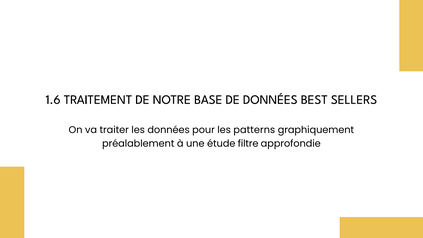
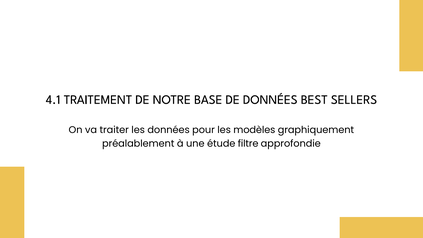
1.6: 1.6 -> 4.1 (53, 100)
patterns: patterns -> modèles (254, 130)
